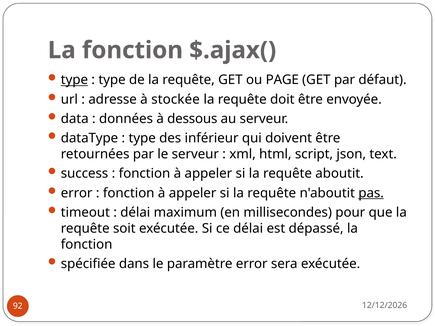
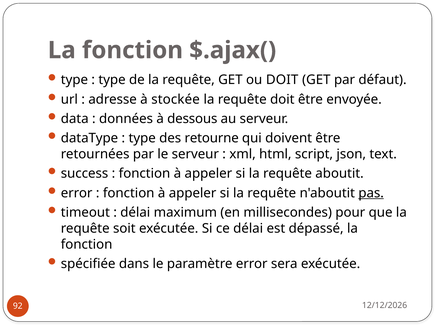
type underline: present -> none (74, 80)
ou PAGE: PAGE -> DOIT (282, 80)
inférieur: inférieur -> retourne (212, 138)
